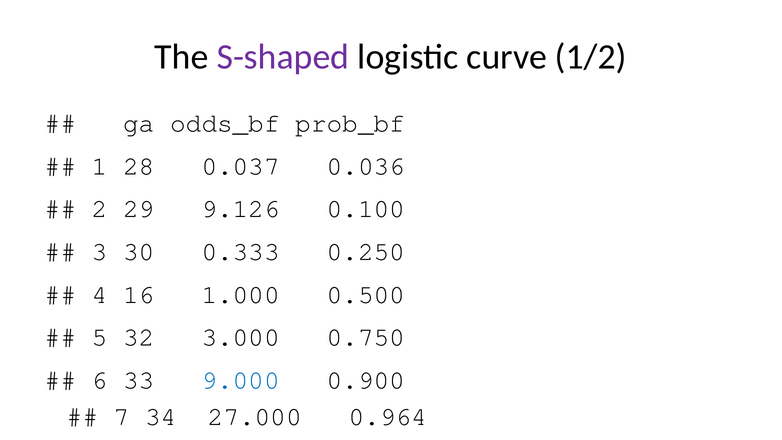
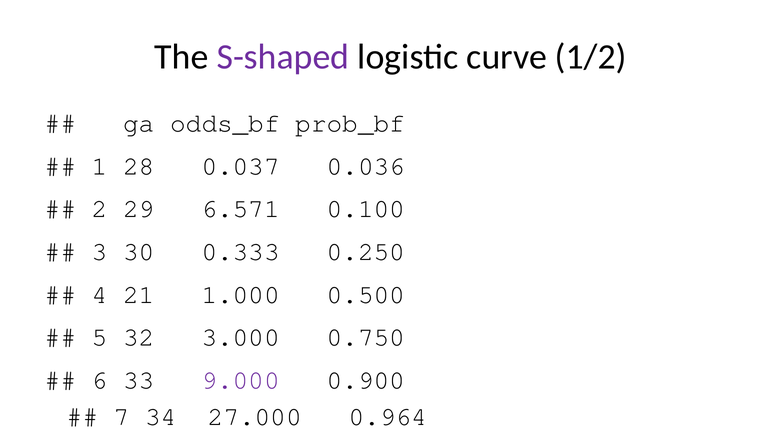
9.126: 9.126 -> 6.571 (241, 209)
16: 16 -> 21 (139, 294)
9.000 colour: blue -> purple (241, 380)
